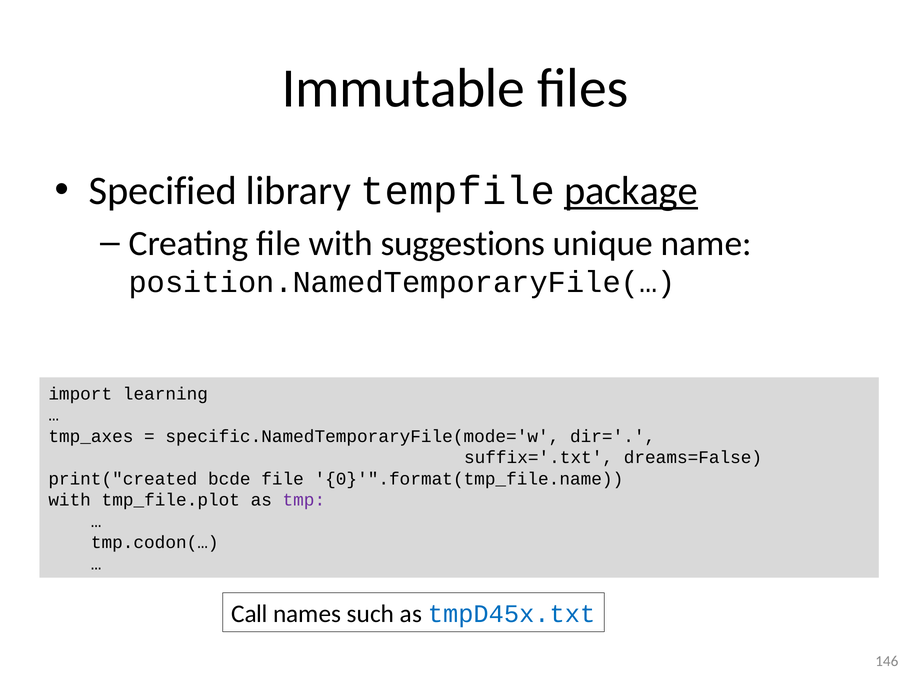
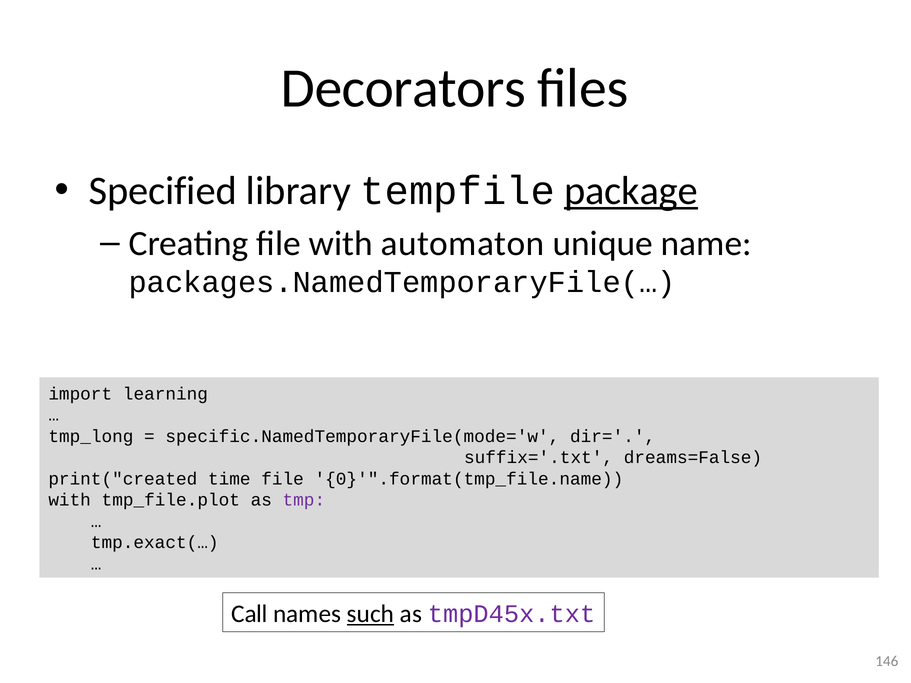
Immutable: Immutable -> Decorators (403, 88)
suggestions: suggestions -> automaton (463, 243)
position.NamedTemporaryFile(…: position.NamedTemporaryFile(… -> packages.NamedTemporaryFile(… (402, 283)
tmp_axes: tmp_axes -> tmp_long (91, 436)
bcde: bcde -> time (229, 479)
tmp.codon(…: tmp.codon(… -> tmp.exact(… (155, 543)
such underline: none -> present (371, 614)
tmpD45x.txt colour: blue -> purple (512, 614)
